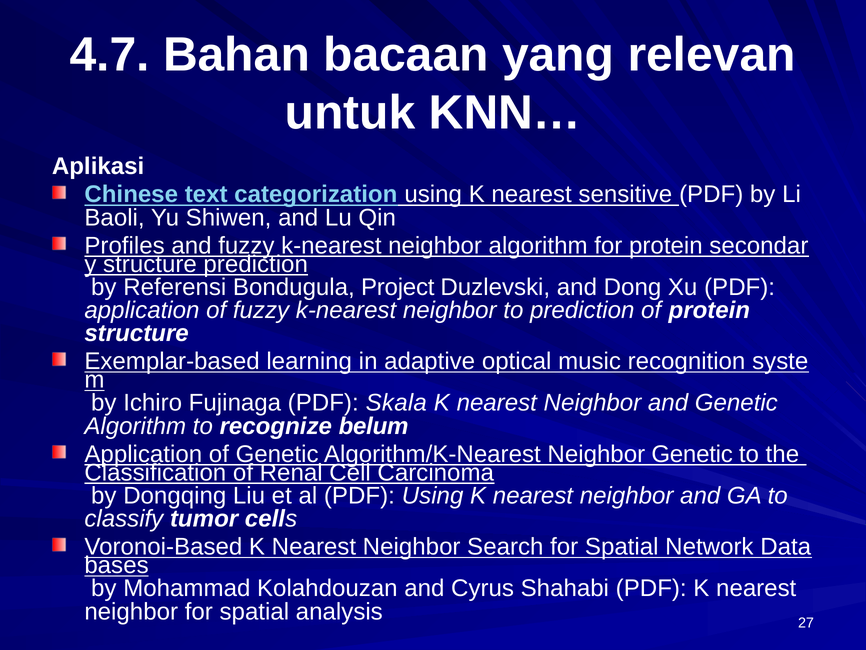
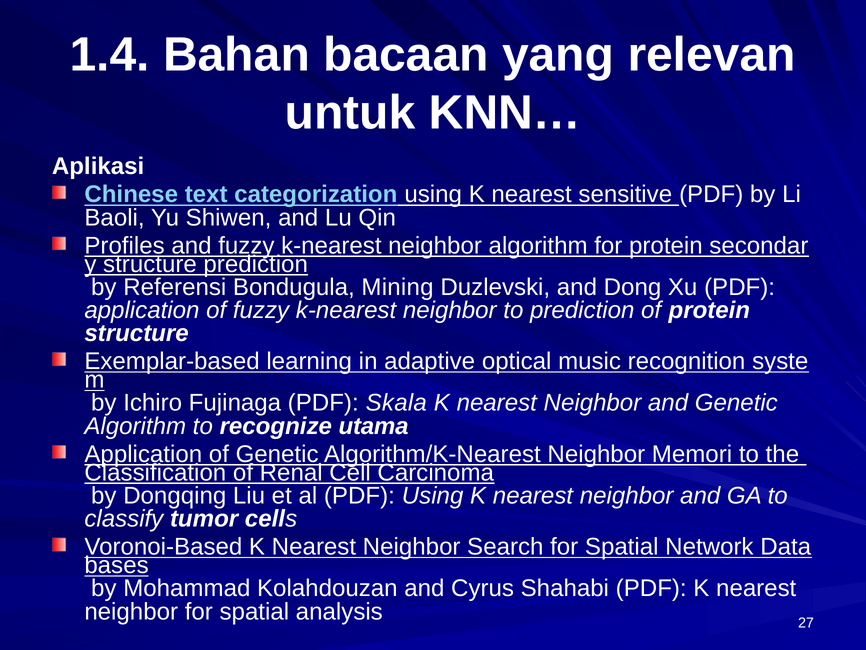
4.7: 4.7 -> 1.4 (110, 55)
Project: Project -> Mining (398, 287)
belum: belum -> utama (374, 426)
Neighbor Genetic: Genetic -> Memori (692, 454)
